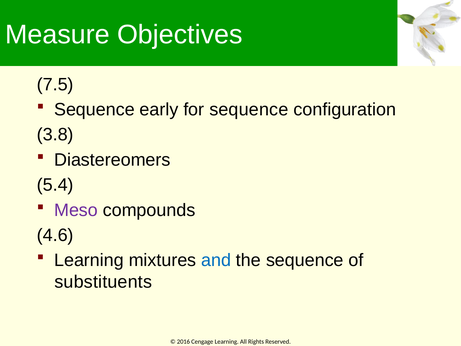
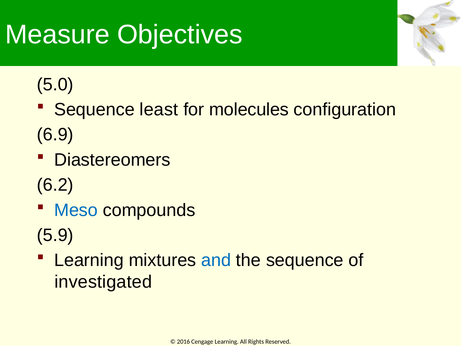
7.5: 7.5 -> 5.0 (55, 84)
early: early -> least (159, 109)
for sequence: sequence -> molecules (249, 109)
3.8: 3.8 -> 6.9 (55, 135)
5.4: 5.4 -> 6.2 (55, 185)
Meso colour: purple -> blue (76, 210)
4.6: 4.6 -> 5.9 (55, 235)
substituents: substituents -> investigated (103, 282)
